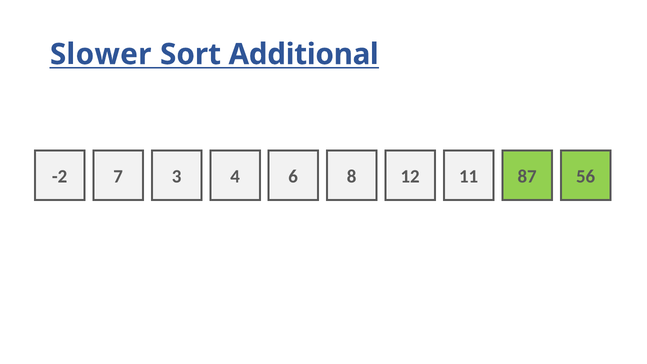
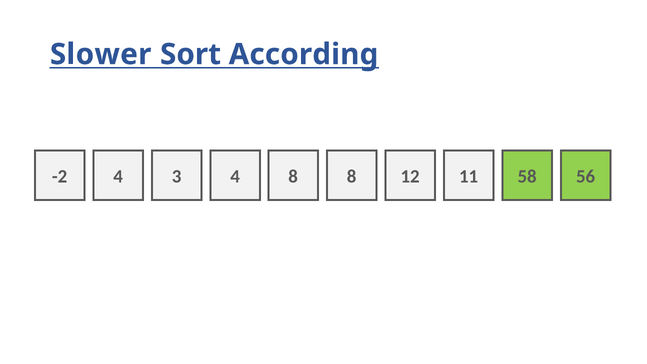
Additional: Additional -> According (304, 54)
-2 7: 7 -> 4 (118, 176)
4 6: 6 -> 8 (293, 176)
87: 87 -> 58 (527, 176)
